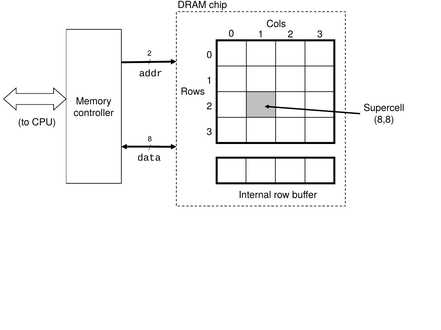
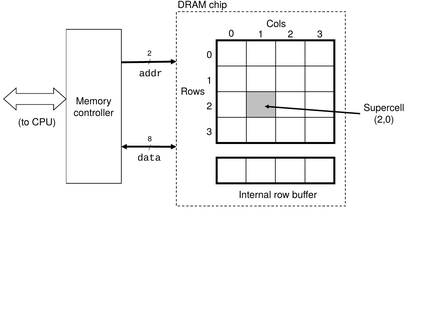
8,8: 8,8 -> 2,0 (384, 120)
